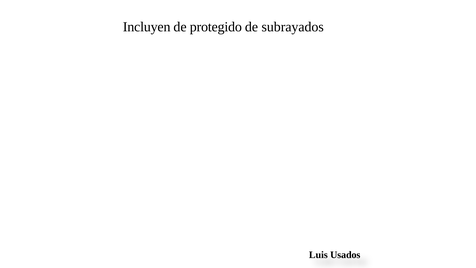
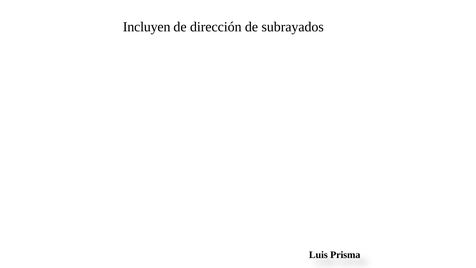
protegido: protegido -> dirección (216, 27)
Usados: Usados -> Prisma (345, 255)
